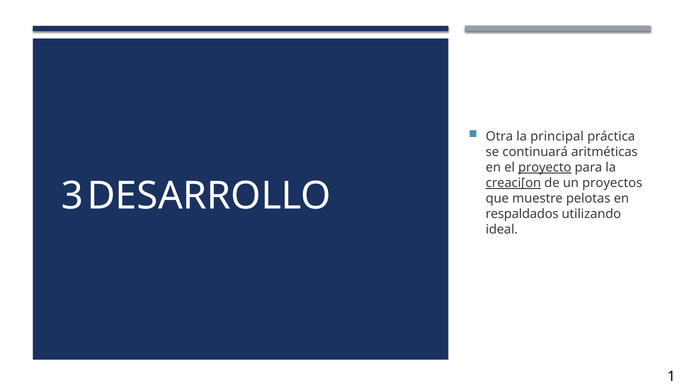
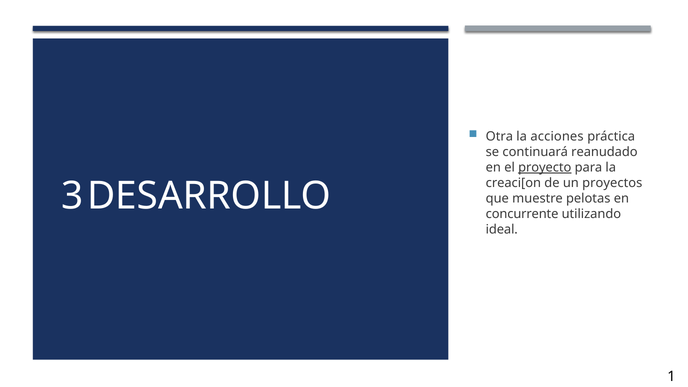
principal: principal -> acciones (557, 136)
aritméticas: aritméticas -> reanudado (604, 152)
creaci[on underline: present -> none (513, 183)
respaldados: respaldados -> concurrente (522, 214)
